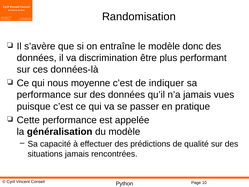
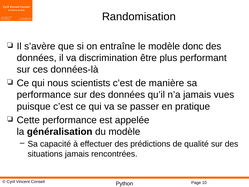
moyenne: moyenne -> scientists (91, 83)
indiquer: indiquer -> manière (166, 83)
